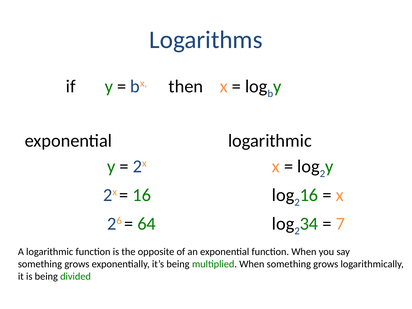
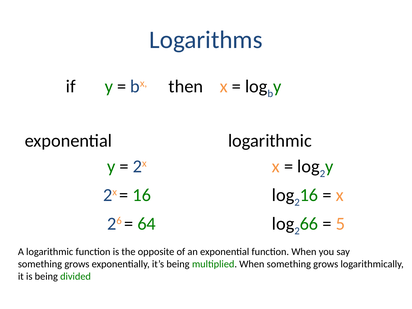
34: 34 -> 66 (309, 224)
7: 7 -> 5 (340, 224)
